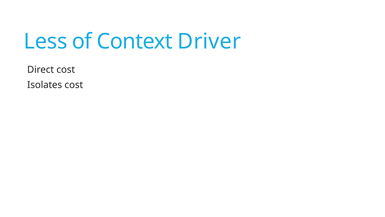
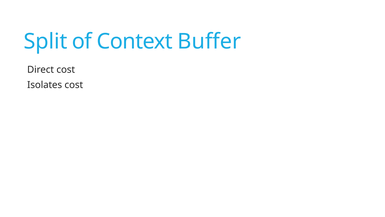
Less: Less -> Split (45, 41)
Driver: Driver -> Buffer (209, 41)
